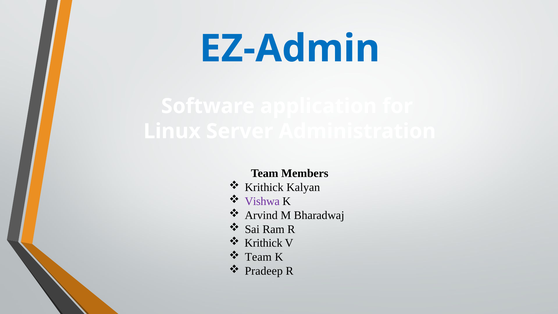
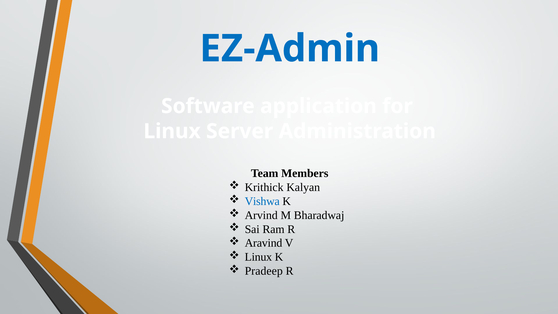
Vishwa colour: purple -> blue (262, 201)
Krithick: Krithick -> Aravind (264, 243)
Team: Team -> Linux (258, 257)
